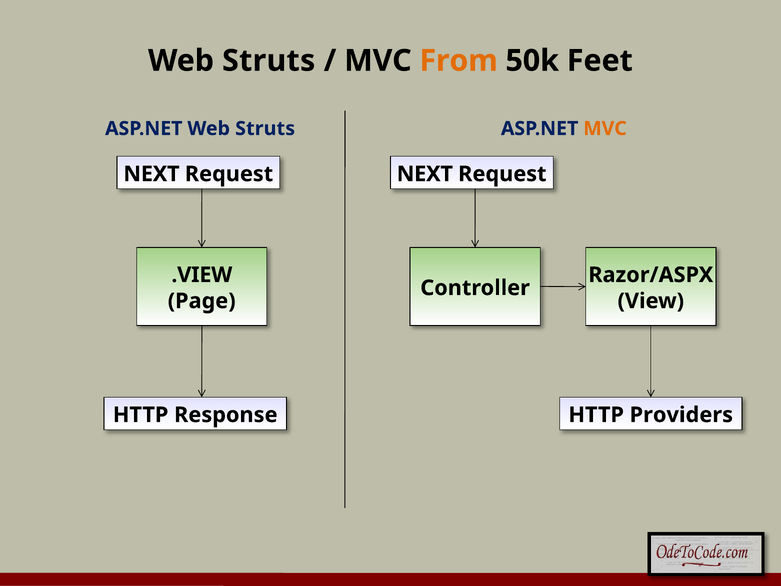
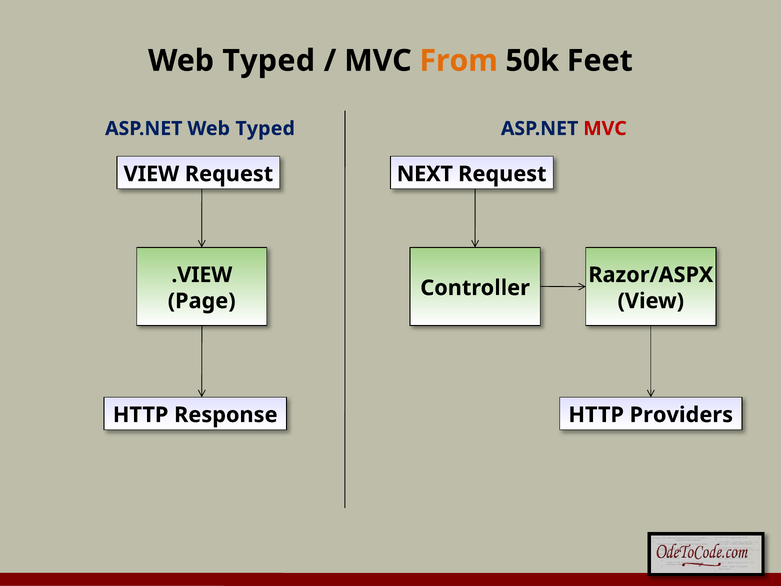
Struts: Struts -> Typed (269, 61)
ASP.NET Web Struts: Struts -> Typed (265, 129)
MVC colour: orange -> red (605, 129)
NEXT: NEXT -> VIEW (151, 174)
